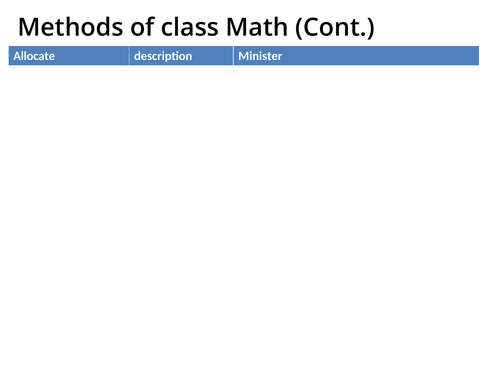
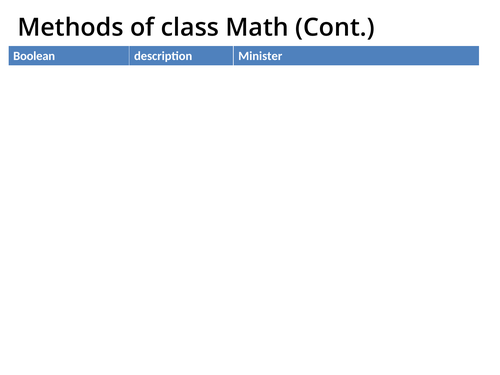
Allocate: Allocate -> Boolean (34, 56)
